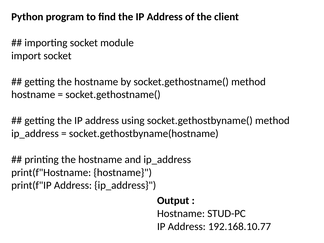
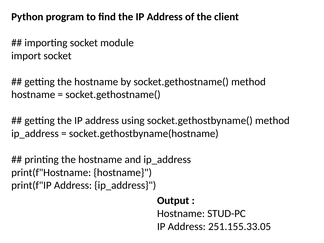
192.168.10.77: 192.168.10.77 -> 251.155.33.05 (240, 226)
